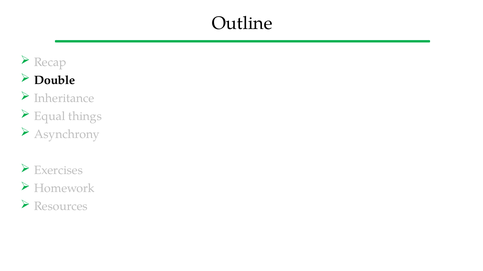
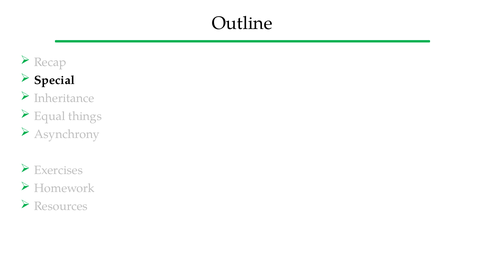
Double: Double -> Special (55, 80)
